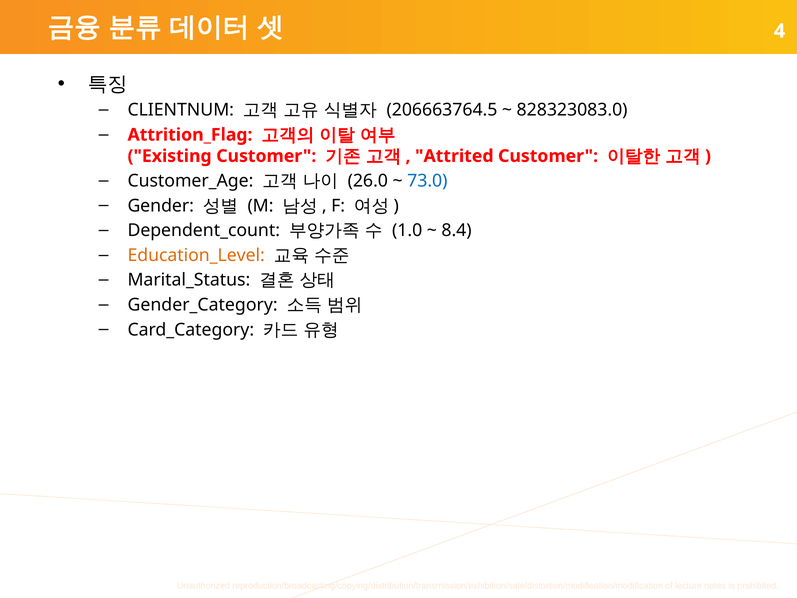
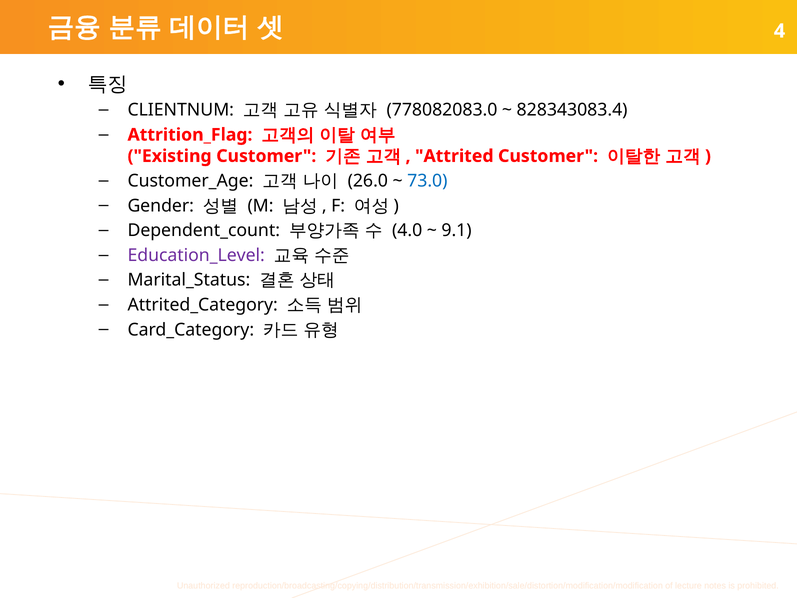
206663764.5: 206663764.5 -> 778082083.0 (442, 110)
828323083.0: 828323083.0 -> 828343083.4 (572, 110)
1.0: 1.0 -> 4.0 (407, 230)
8.4: 8.4 -> 9.1 (457, 230)
Education_Level colour: orange -> purple (196, 255)
Gender_Category: Gender_Category -> Attrited_Category (203, 305)
